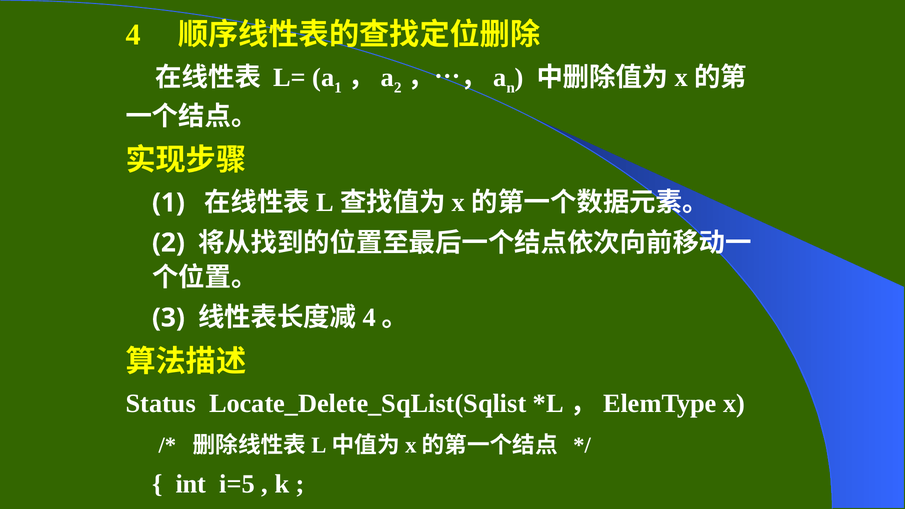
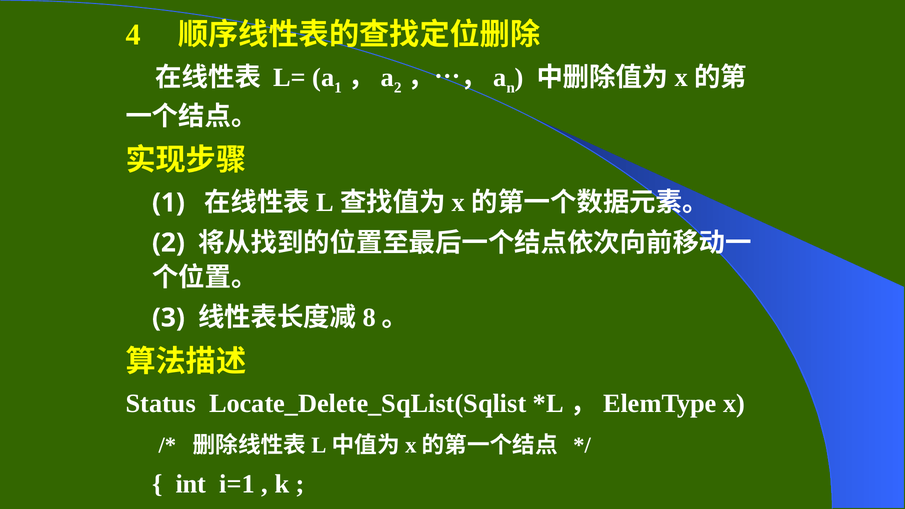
4: 4 -> 8 (369, 318)
i=5: i=5 -> i=1 (237, 484)
